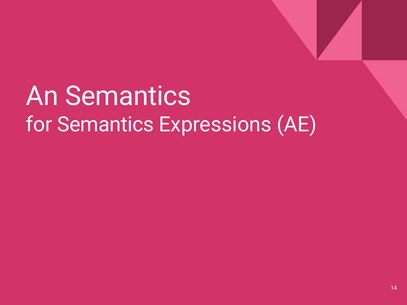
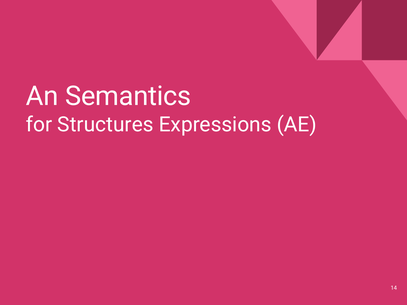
for Semantics: Semantics -> Structures (105, 125)
